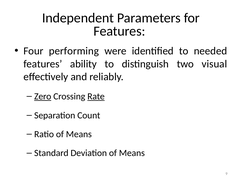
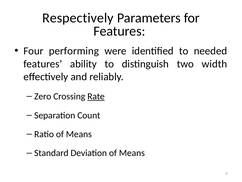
Independent: Independent -> Respectively (78, 18)
visual: visual -> width (214, 64)
Zero underline: present -> none (43, 96)
